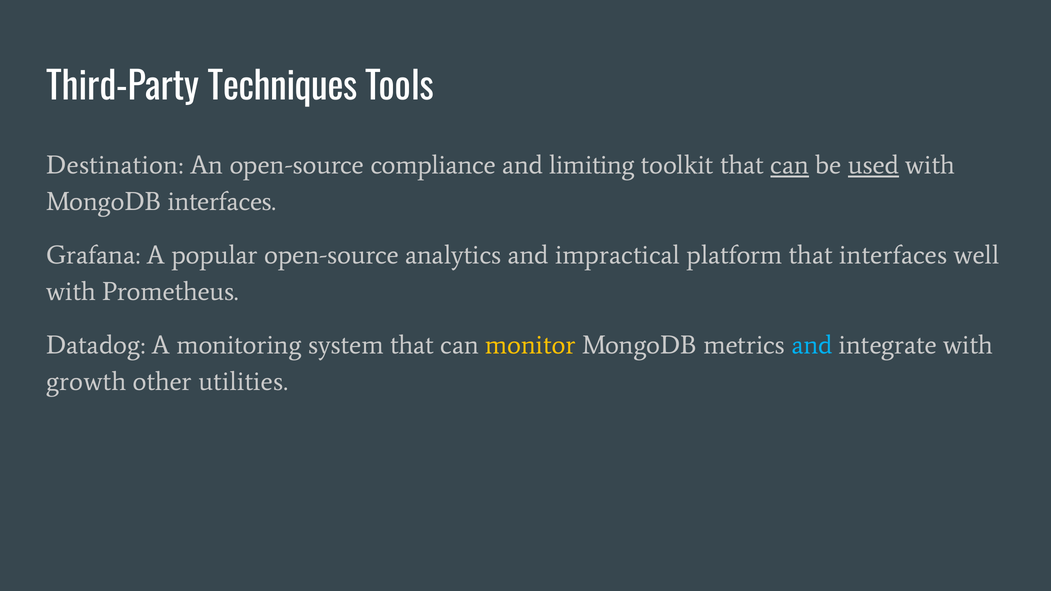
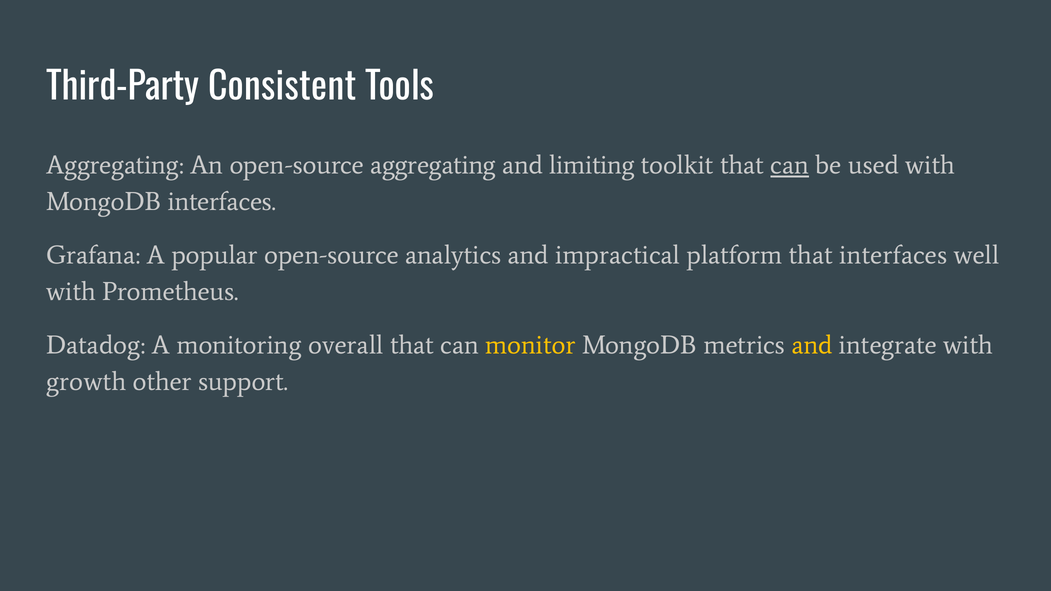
Techniques: Techniques -> Consistent (282, 87)
Destination: Destination -> Aggregating (115, 165)
open-source compliance: compliance -> aggregating (433, 165)
used underline: present -> none (873, 165)
system: system -> overall (346, 345)
and colour: light blue -> yellow (812, 345)
utilities: utilities -> support (243, 382)
